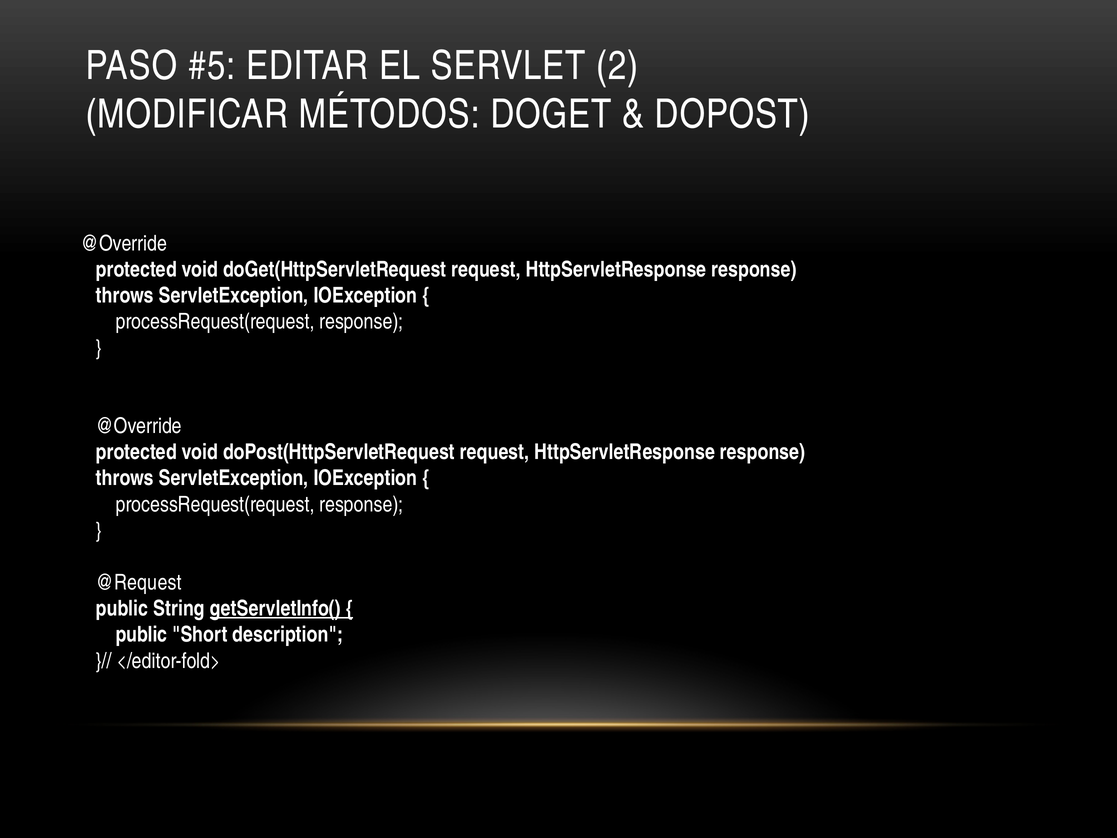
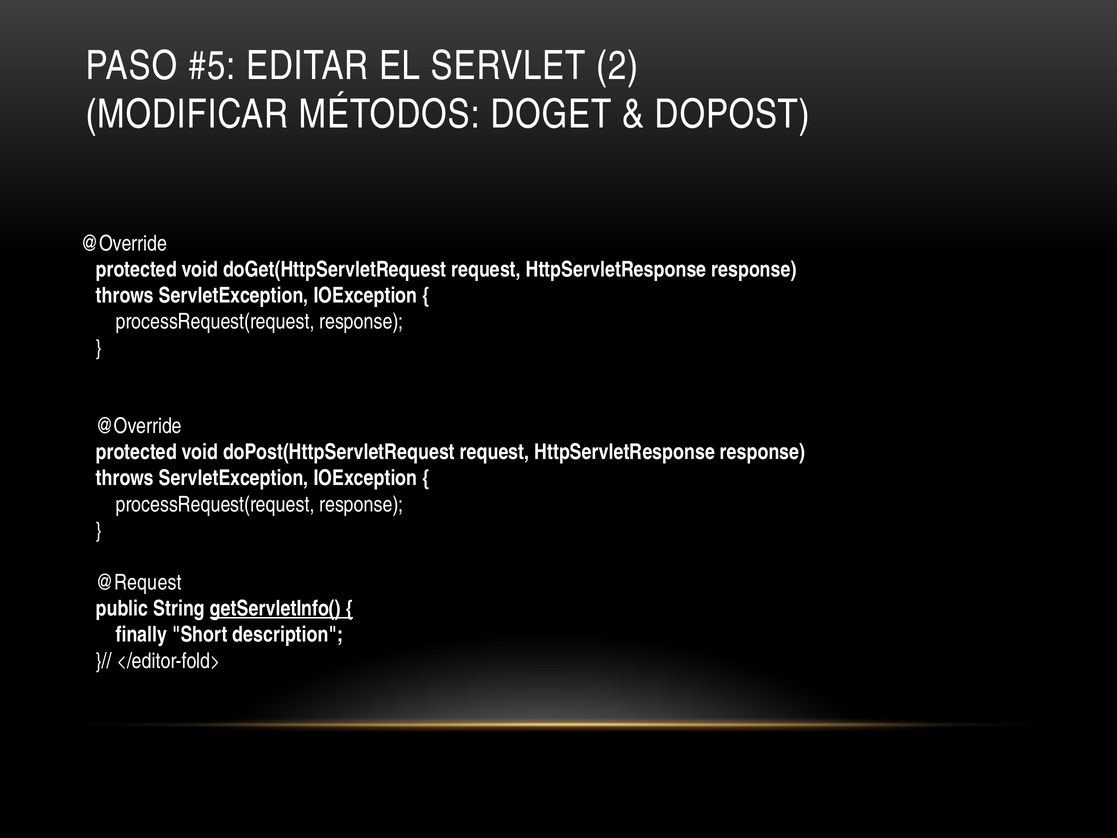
public: public -> finally (141, 635)
